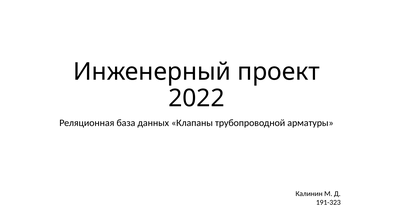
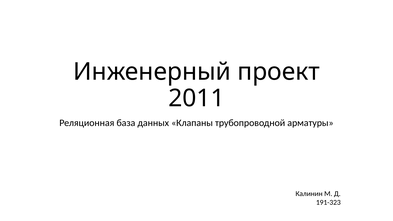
2022: 2022 -> 2011 (196, 98)
